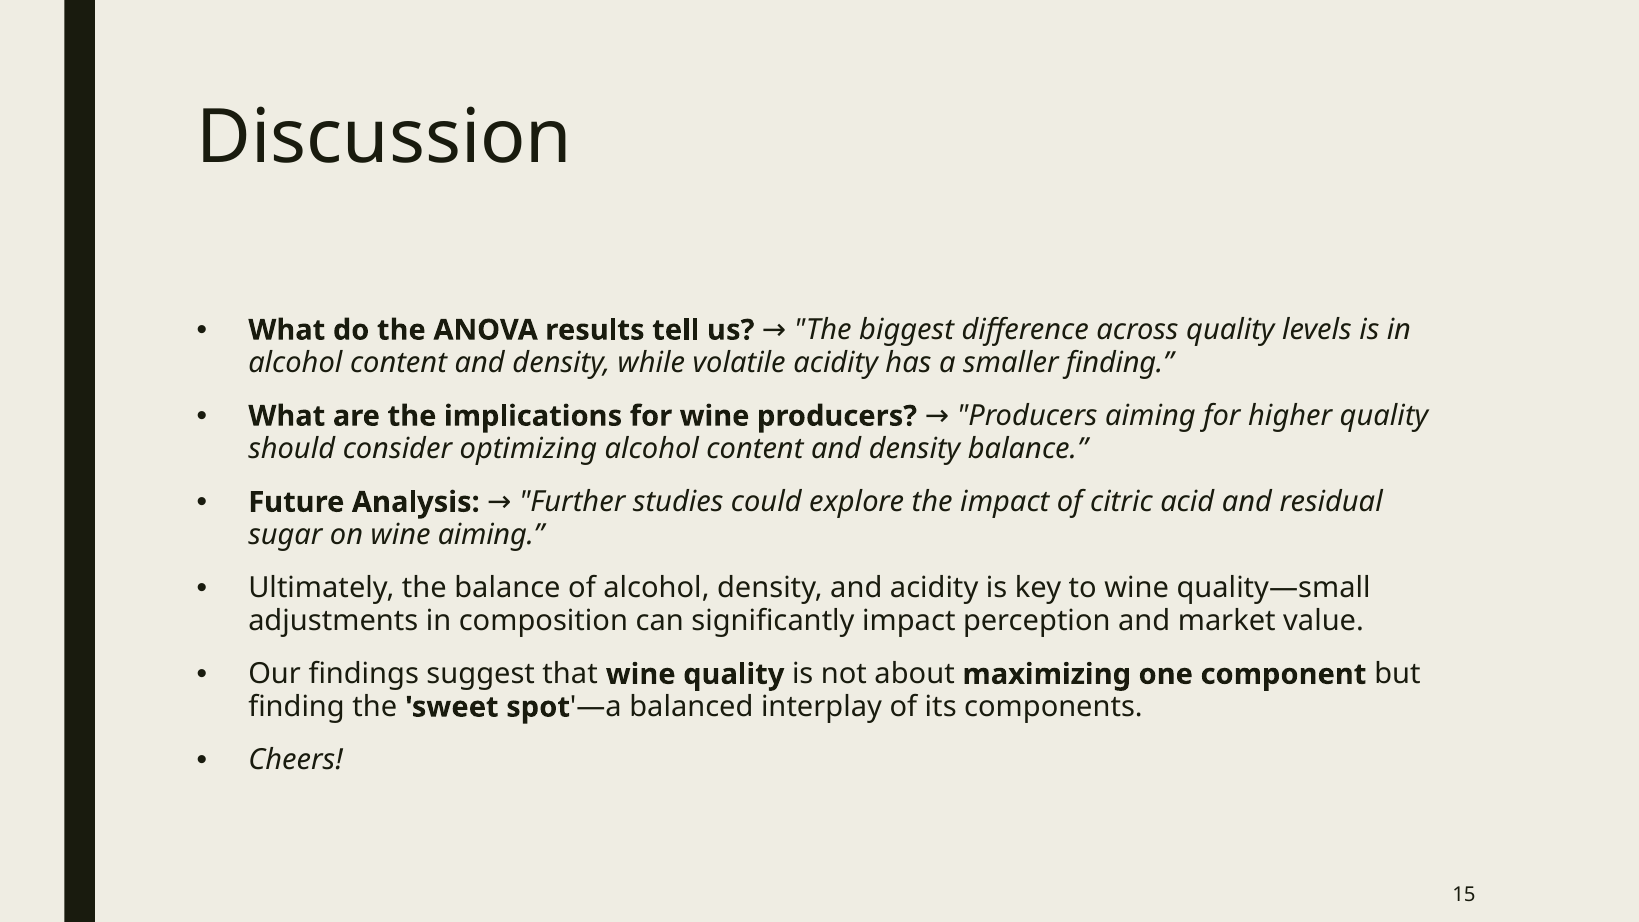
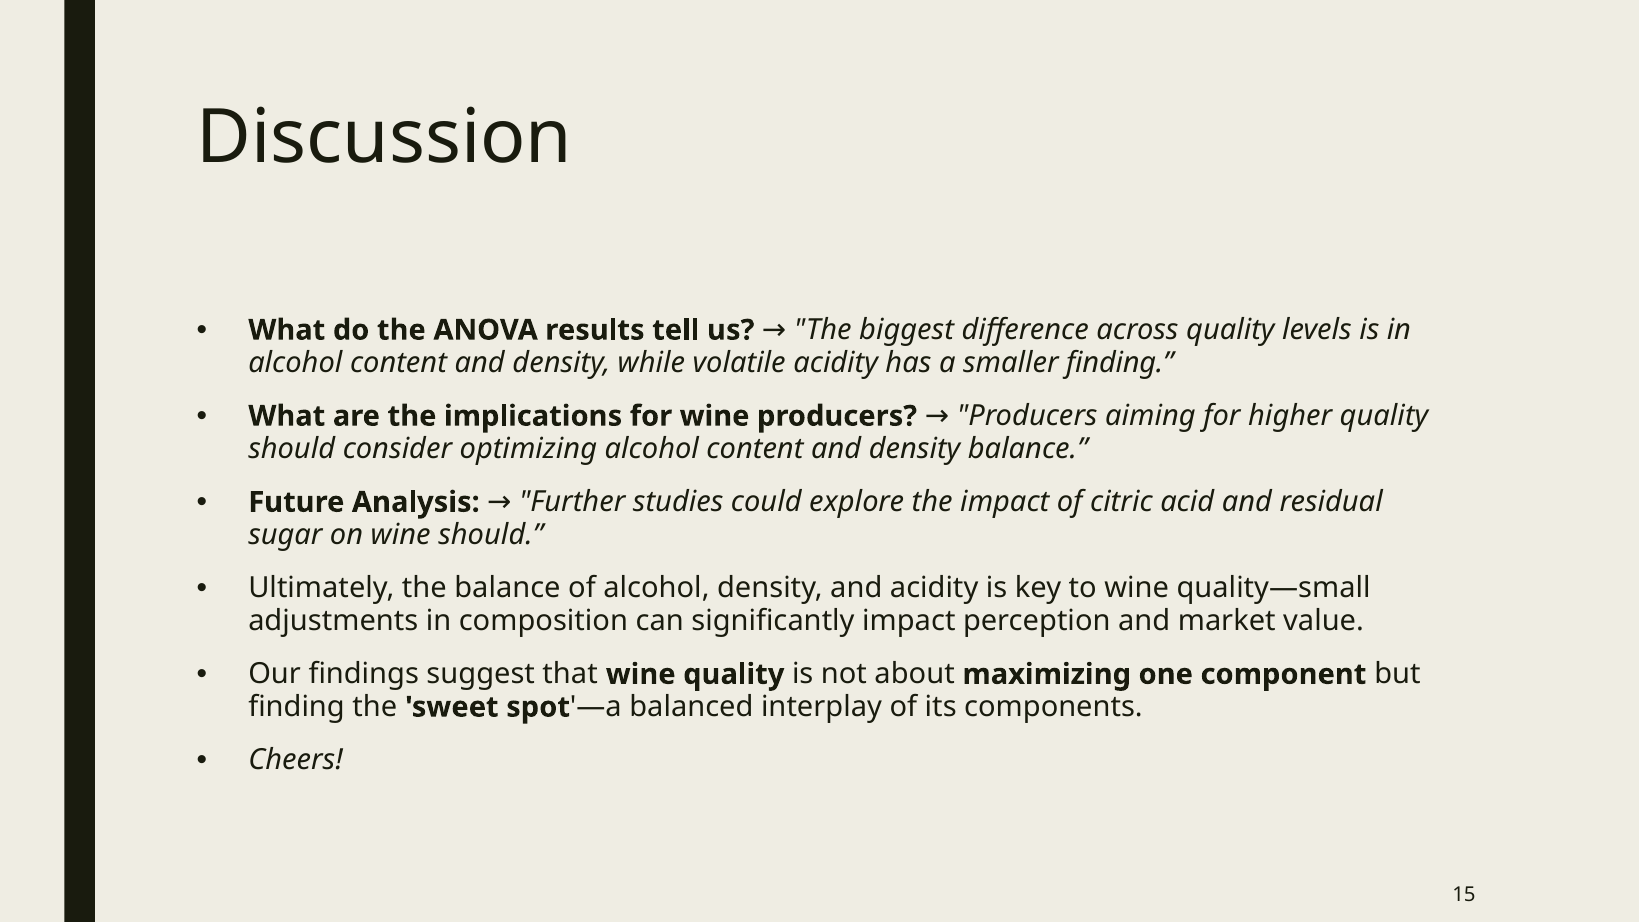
wine aiming: aiming -> should (491, 535)
